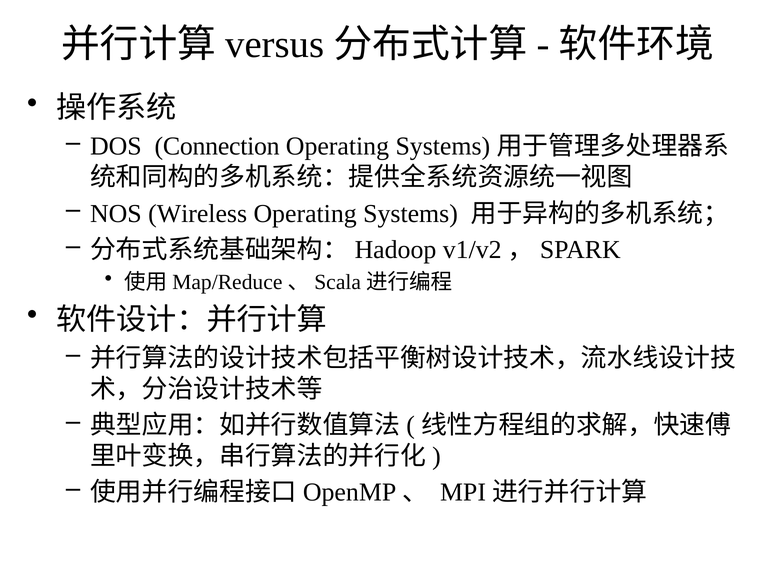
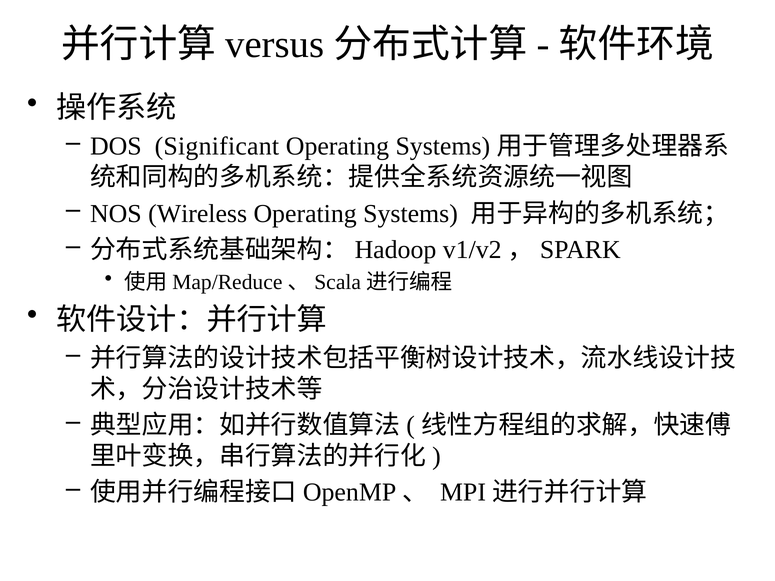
Connection: Connection -> Significant (217, 147)
